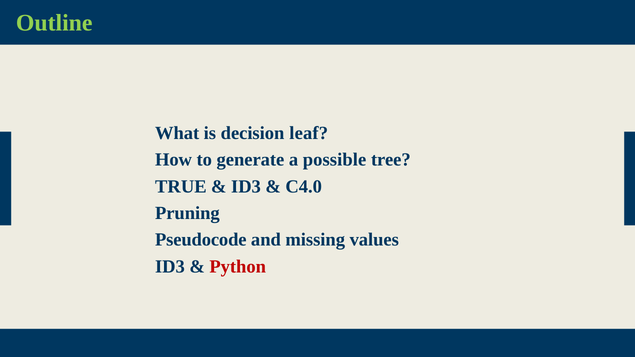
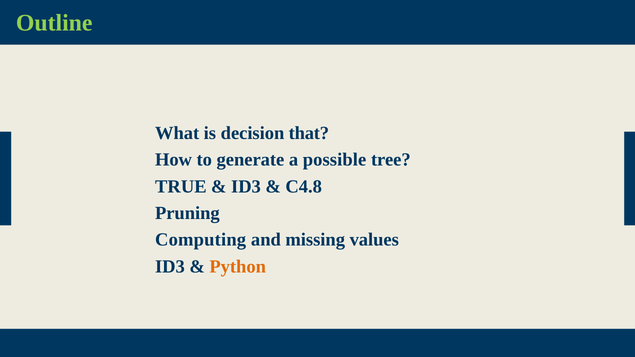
leaf: leaf -> that (309, 133)
C4.0: C4.0 -> C4.8 (304, 187)
Pseudocode: Pseudocode -> Computing (201, 240)
Python colour: red -> orange (238, 267)
